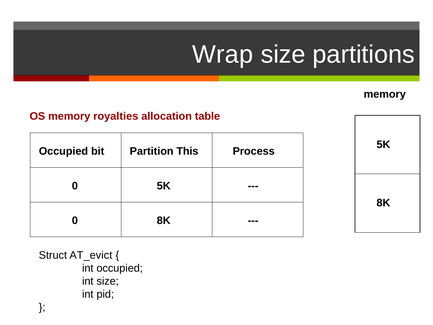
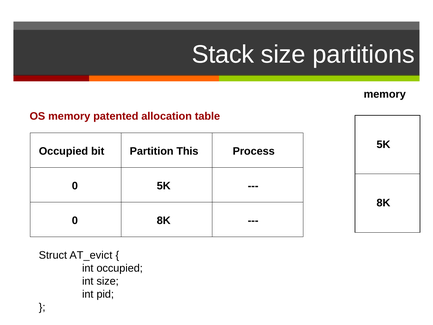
Wrap: Wrap -> Stack (223, 55)
royalties: royalties -> patented (116, 116)
